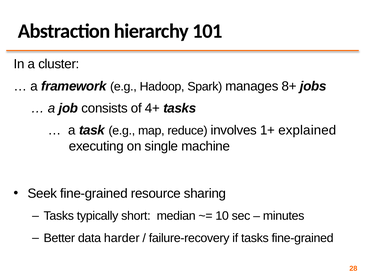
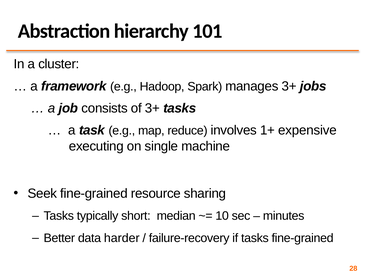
manages 8+: 8+ -> 3+ (289, 86)
of 4+: 4+ -> 3+ (152, 108)
explained: explained -> expensive (307, 130)
